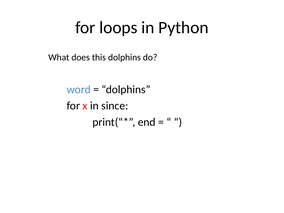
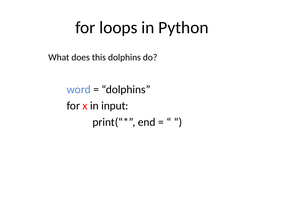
since: since -> input (115, 106)
